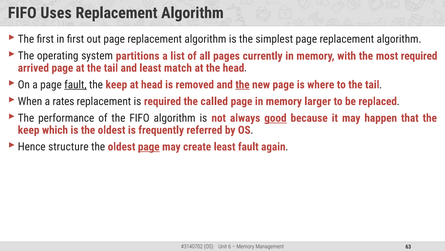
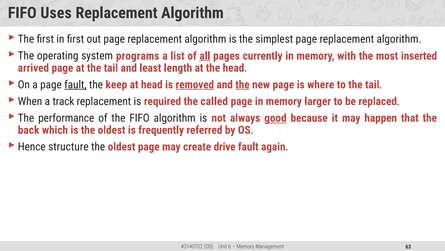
partitions: partitions -> programs (138, 56)
all underline: none -> present (205, 56)
most required: required -> inserted (419, 56)
match: match -> length (178, 68)
removed underline: none -> present (195, 84)
rates: rates -> track (63, 101)
keep: keep -> back (29, 130)
page underline: present -> none (149, 146)
create least: least -> drive (225, 146)
